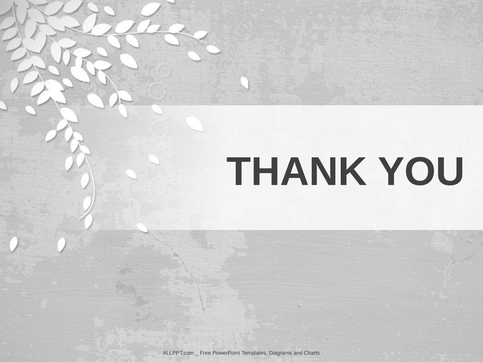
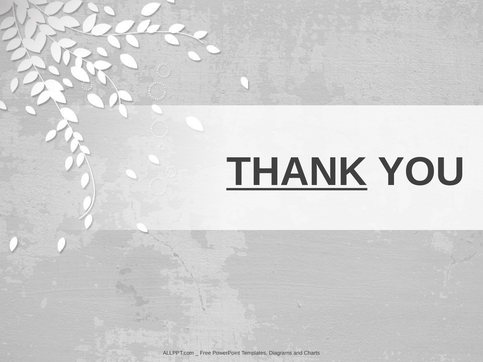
THANK underline: none -> present (297, 172)
